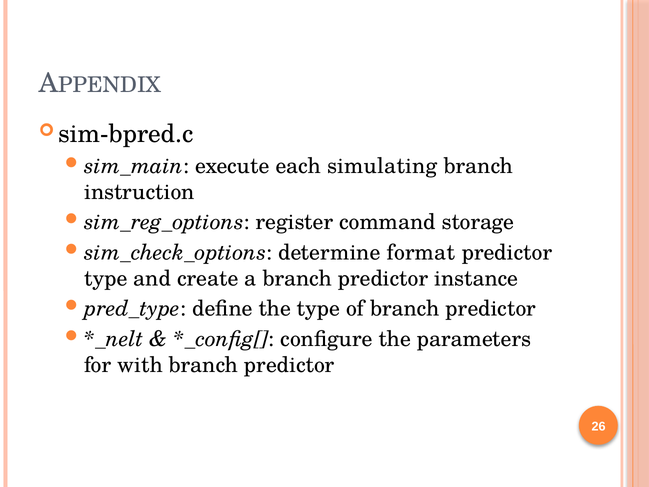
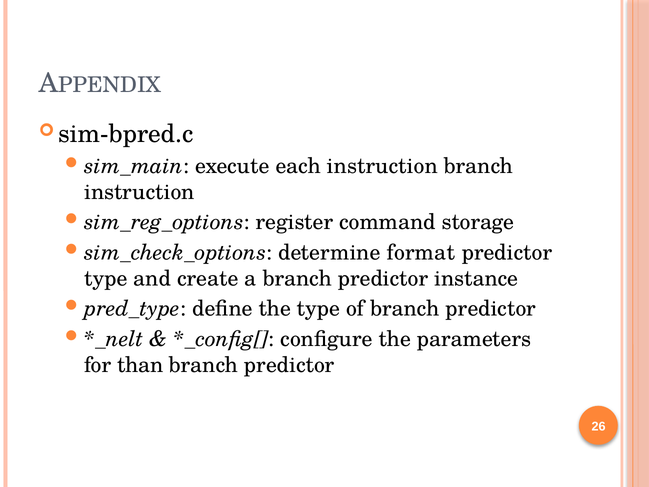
each simulating: simulating -> instruction (382, 166)
with: with -> than (140, 365)
